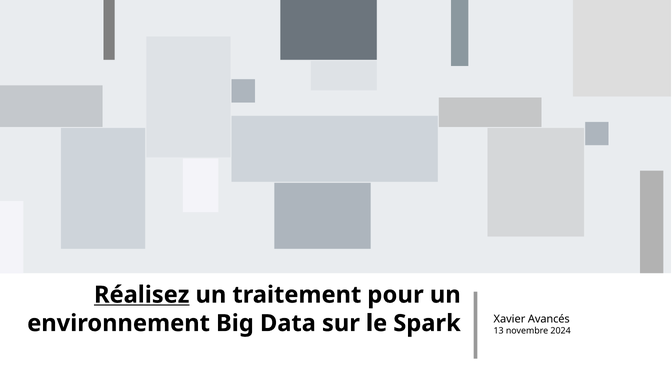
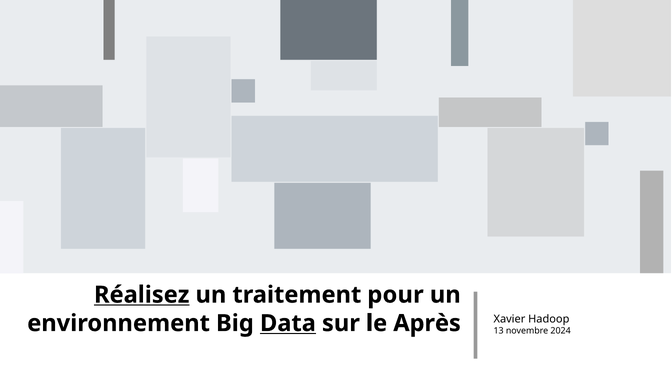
Data underline: none -> present (288, 323)
Spark: Spark -> Après (427, 323)
Avancés: Avancés -> Hadoop (549, 319)
